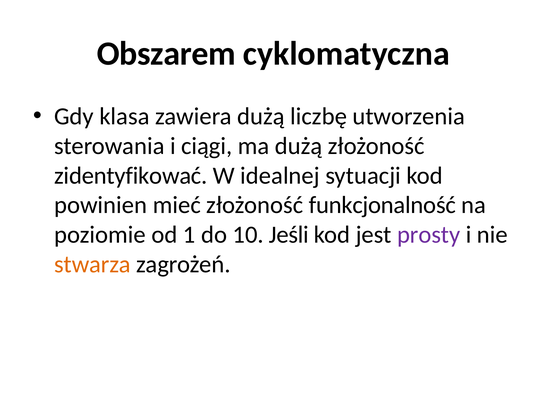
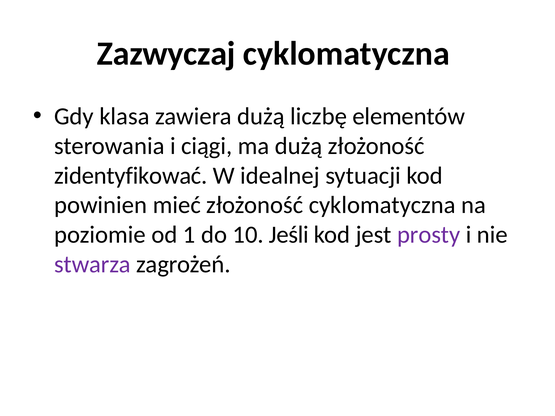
Obszarem: Obszarem -> Zazwyczaj (166, 54)
utworzenia: utworzenia -> elementów (409, 116)
złożoność funkcjonalność: funkcjonalność -> cyklomatyczna (382, 205)
stwarza colour: orange -> purple (92, 264)
